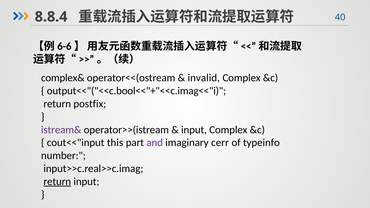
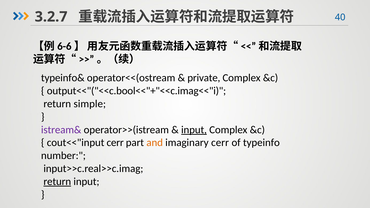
8.8.4: 8.8.4 -> 3.2.7 (51, 17)
complex&: complex& -> typeinfo& (63, 78)
invalid: invalid -> private (204, 78)
postfix: postfix -> simple (90, 104)
input underline: none -> present (194, 130)
cout<<"input this: this -> cerr (115, 143)
and colour: purple -> orange (155, 143)
